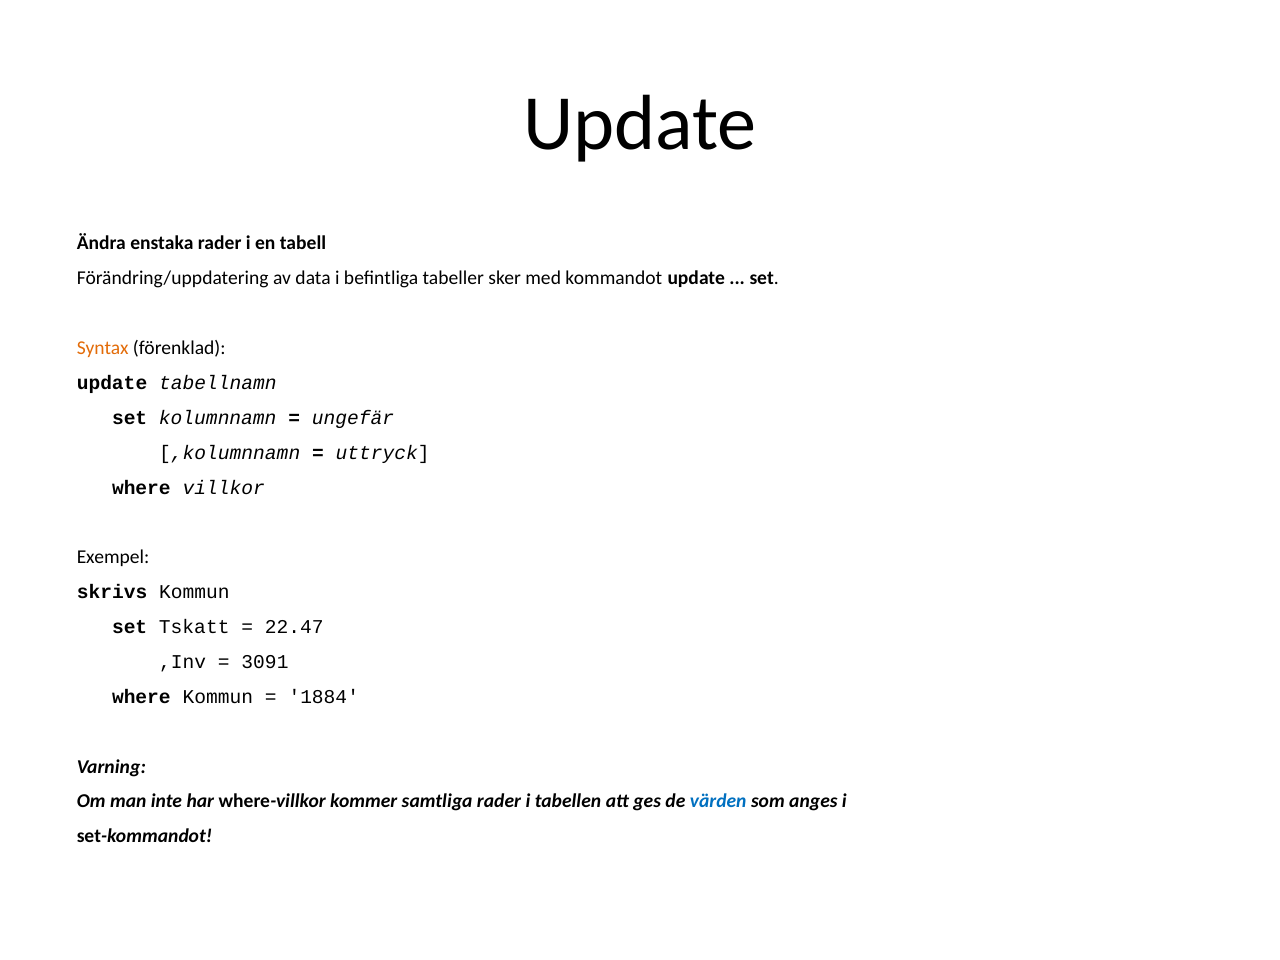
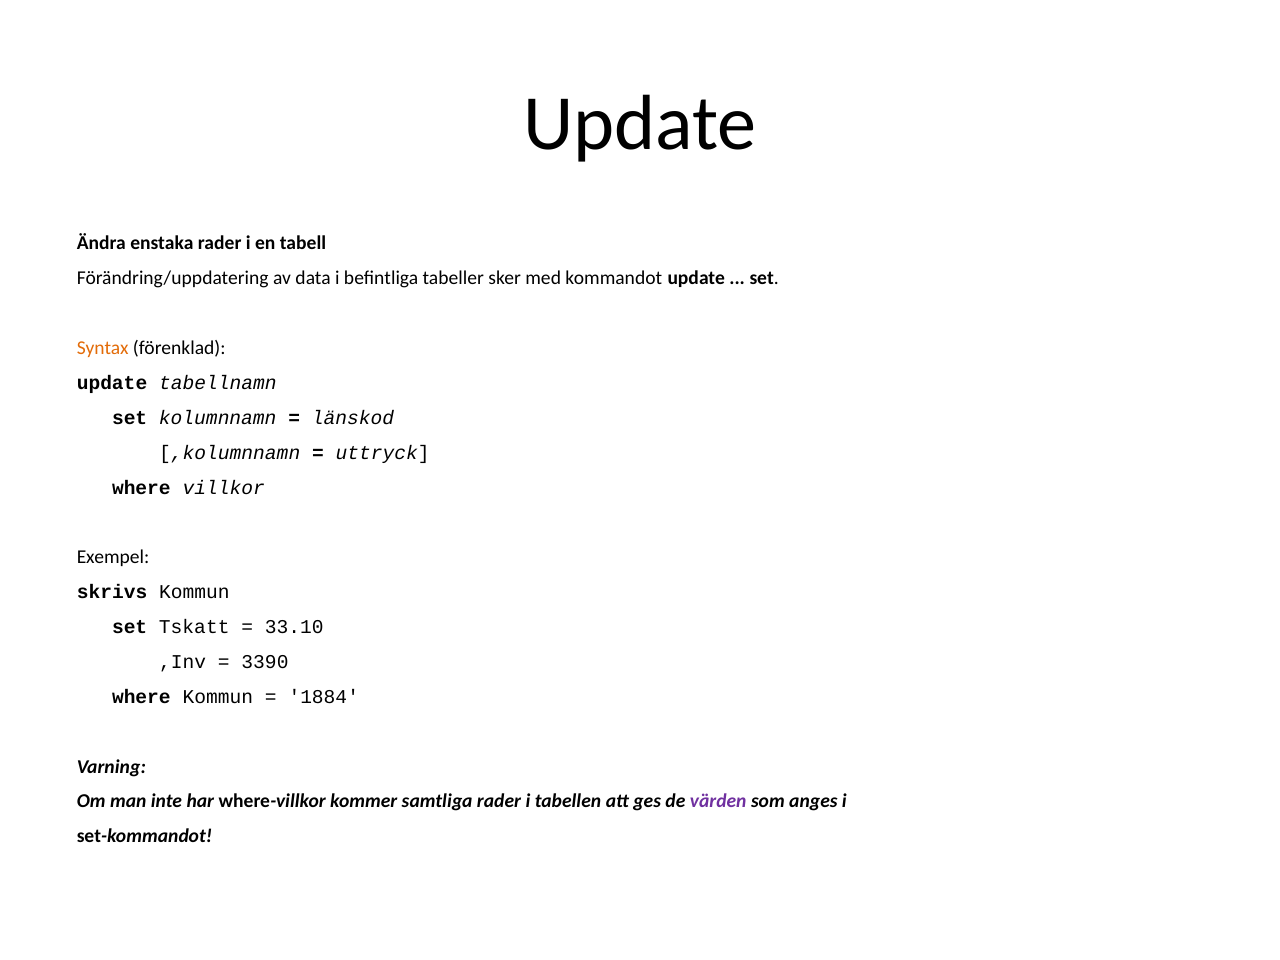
ungefär: ungefär -> länskod (353, 418)
22.47: 22.47 -> 33.10 (294, 627)
3091: 3091 -> 3390 (265, 662)
värden colour: blue -> purple (718, 801)
